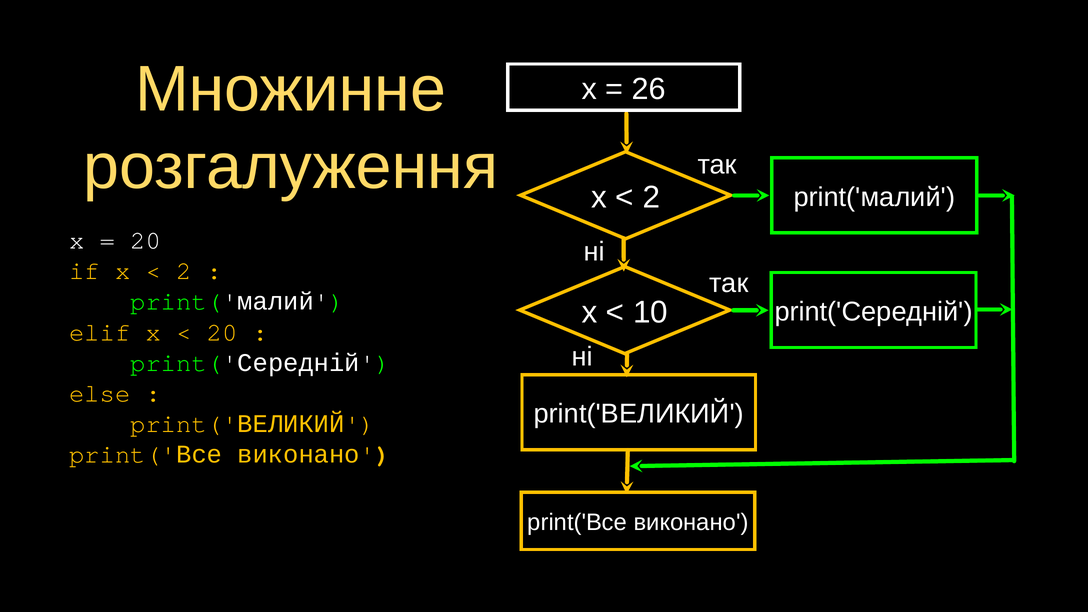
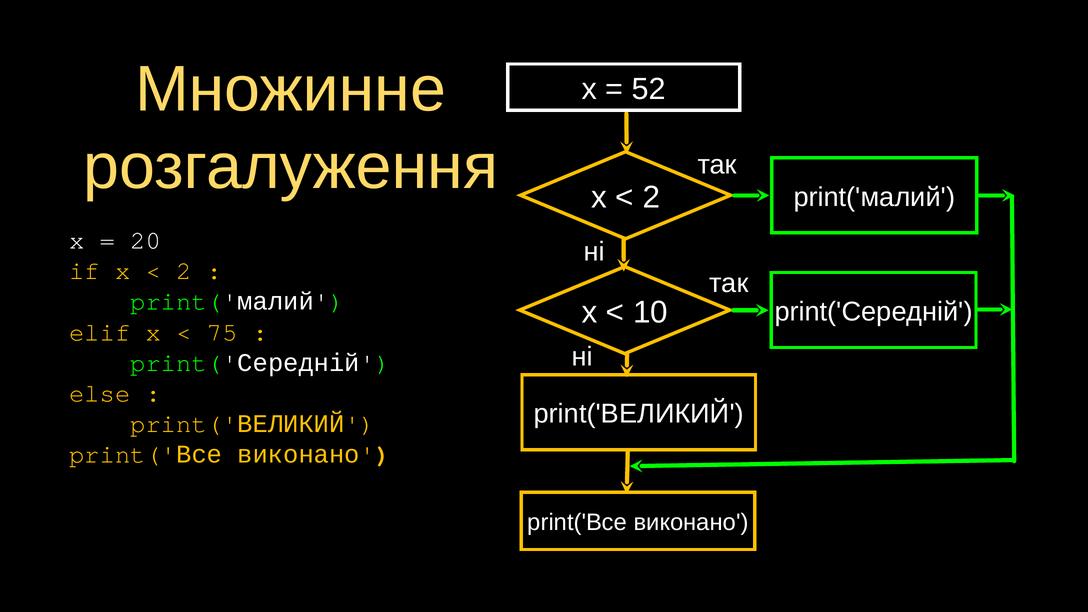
26: 26 -> 52 (649, 89)
20: 20 -> 75 (222, 332)
